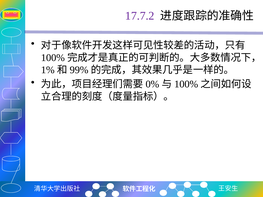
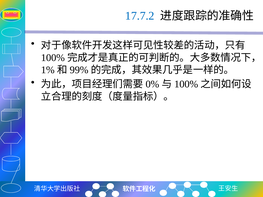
17.7.2 colour: purple -> blue (140, 16)
